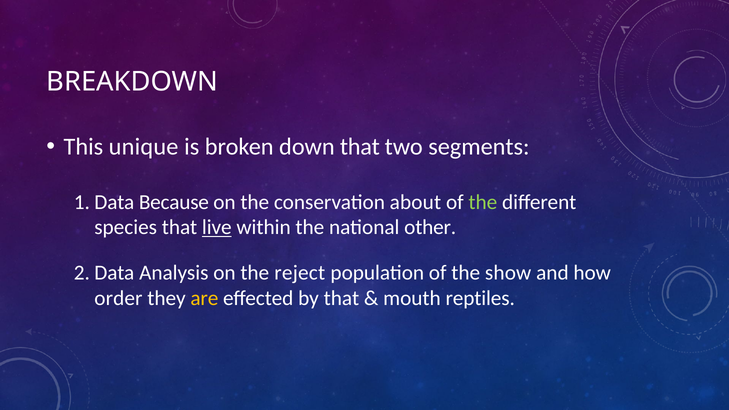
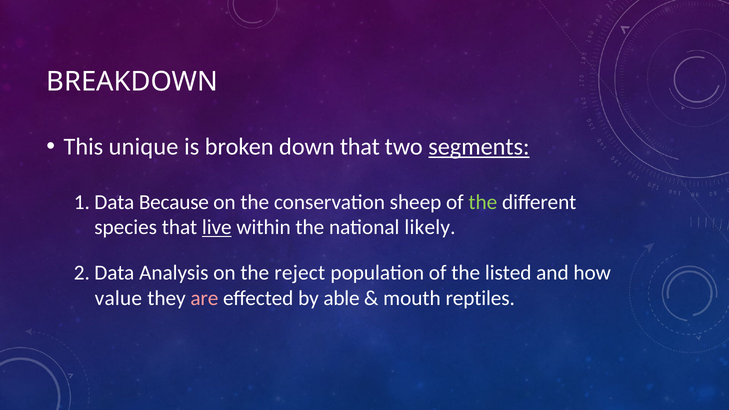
segments underline: none -> present (479, 147)
about: about -> sheep (416, 202)
other: other -> likely (430, 227)
show: show -> listed (508, 273)
order: order -> value (118, 298)
are colour: yellow -> pink (204, 298)
by that: that -> able (342, 298)
